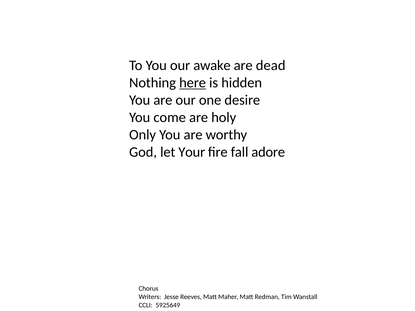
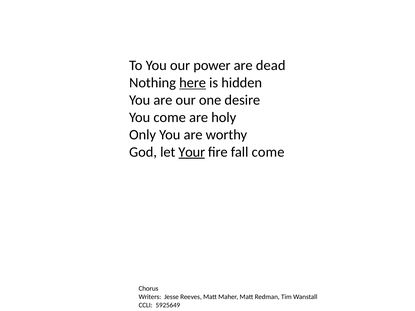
awake: awake -> power (212, 66)
Your underline: none -> present (192, 152)
fall adore: adore -> come (268, 152)
